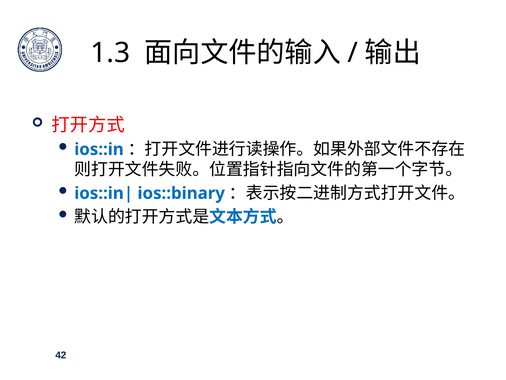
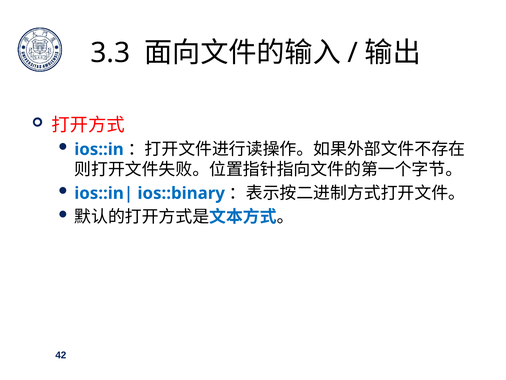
1.3: 1.3 -> 3.3 (110, 53)
